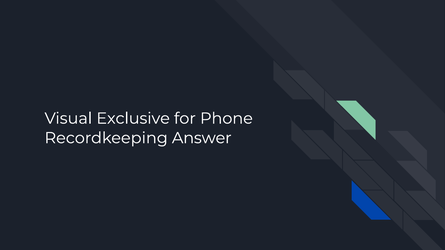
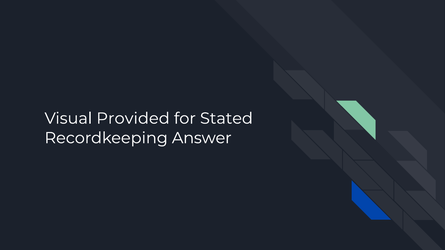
Exclusive: Exclusive -> Provided (133, 119)
Phone: Phone -> Stated (226, 119)
